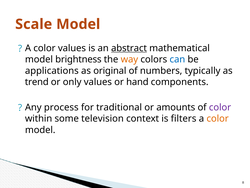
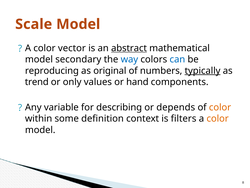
color values: values -> vector (72, 48)
brightness: brightness -> secondary (78, 59)
way colour: orange -> blue (129, 59)
applications: applications -> reproducing (52, 71)
typically underline: none -> present (203, 71)
process: process -> variable (61, 107)
traditional: traditional -> describing (119, 107)
amounts: amounts -> depends (176, 107)
color colour: purple -> orange (220, 107)
television: television -> definition (102, 118)
